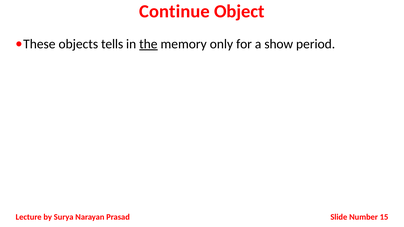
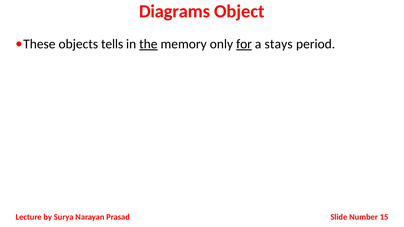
Continue: Continue -> Diagrams (175, 11)
for underline: none -> present (244, 44)
show: show -> stays (279, 44)
